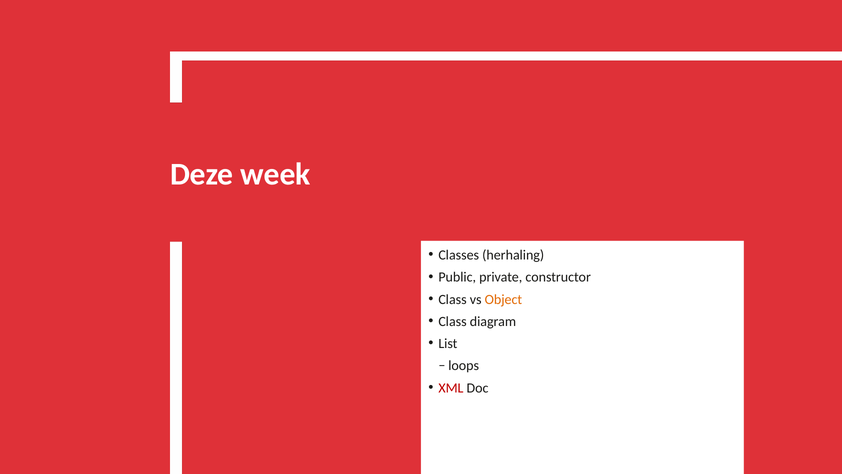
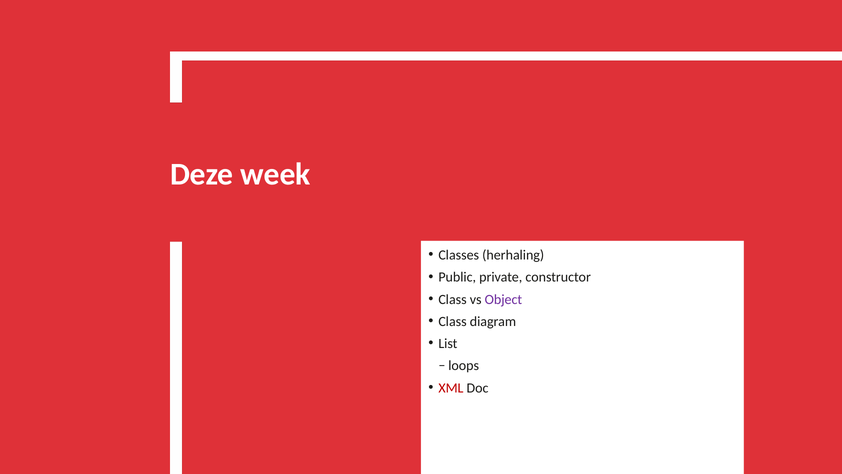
Object colour: orange -> purple (503, 299)
